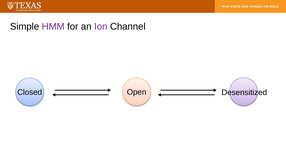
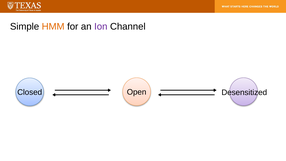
HMM colour: purple -> orange (53, 26)
